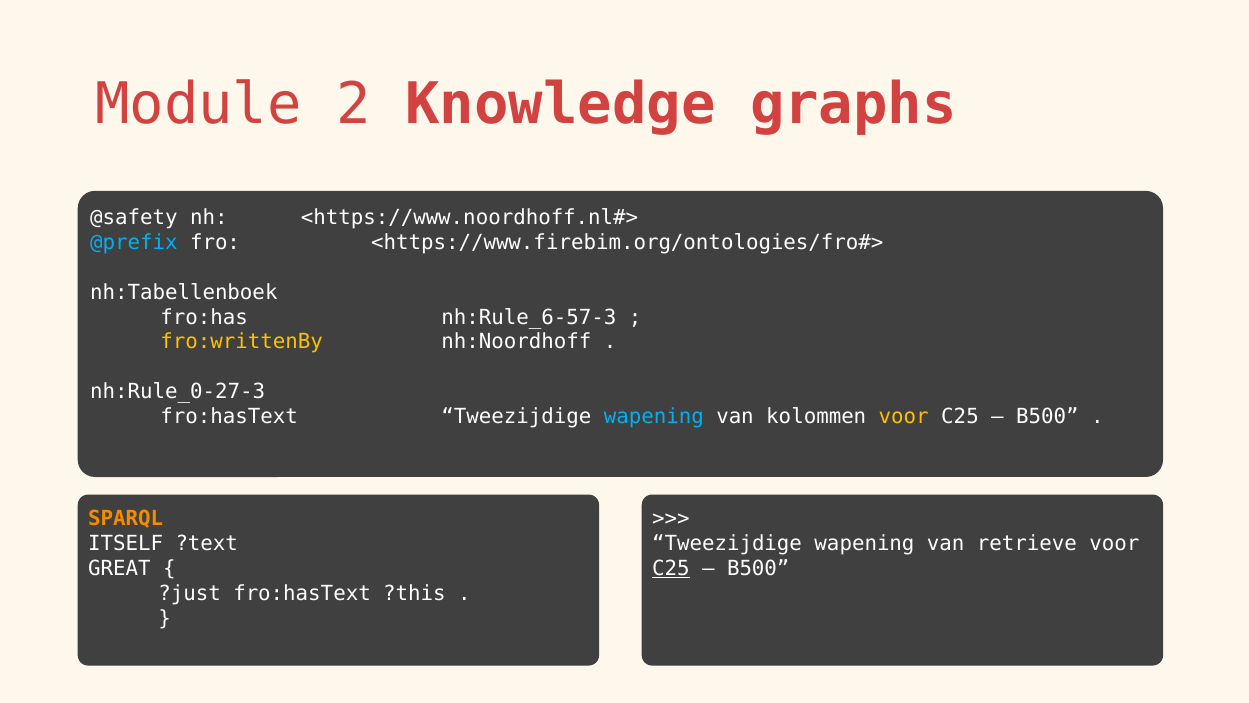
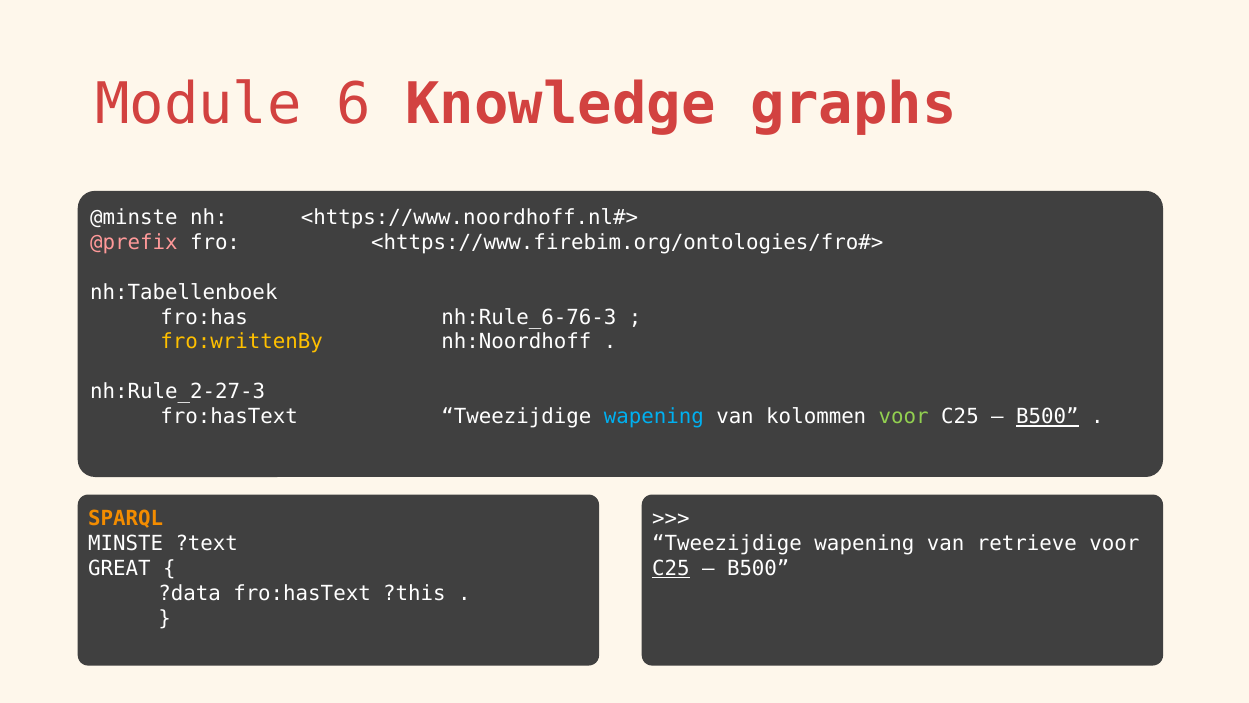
2: 2 -> 6 (354, 105)
@safety: @safety -> @minste (134, 217)
@prefix colour: light blue -> pink (134, 242)
nh:Rule_6-57-3: nh:Rule_6-57-3 -> nh:Rule_6-76-3 (529, 317)
nh:Rule_0-27-3: nh:Rule_0-27-3 -> nh:Rule_2-27-3 (178, 392)
voor colour: yellow -> light green (904, 417)
B500 underline: none -> present (1047, 417)
ITSELF: ITSELF -> MINSTE (126, 544)
?just: ?just -> ?data (190, 593)
